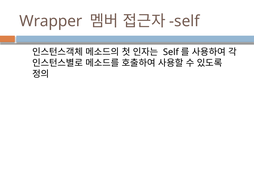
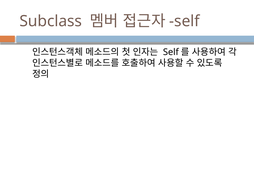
Wrapper: Wrapper -> Subclass (51, 21)
